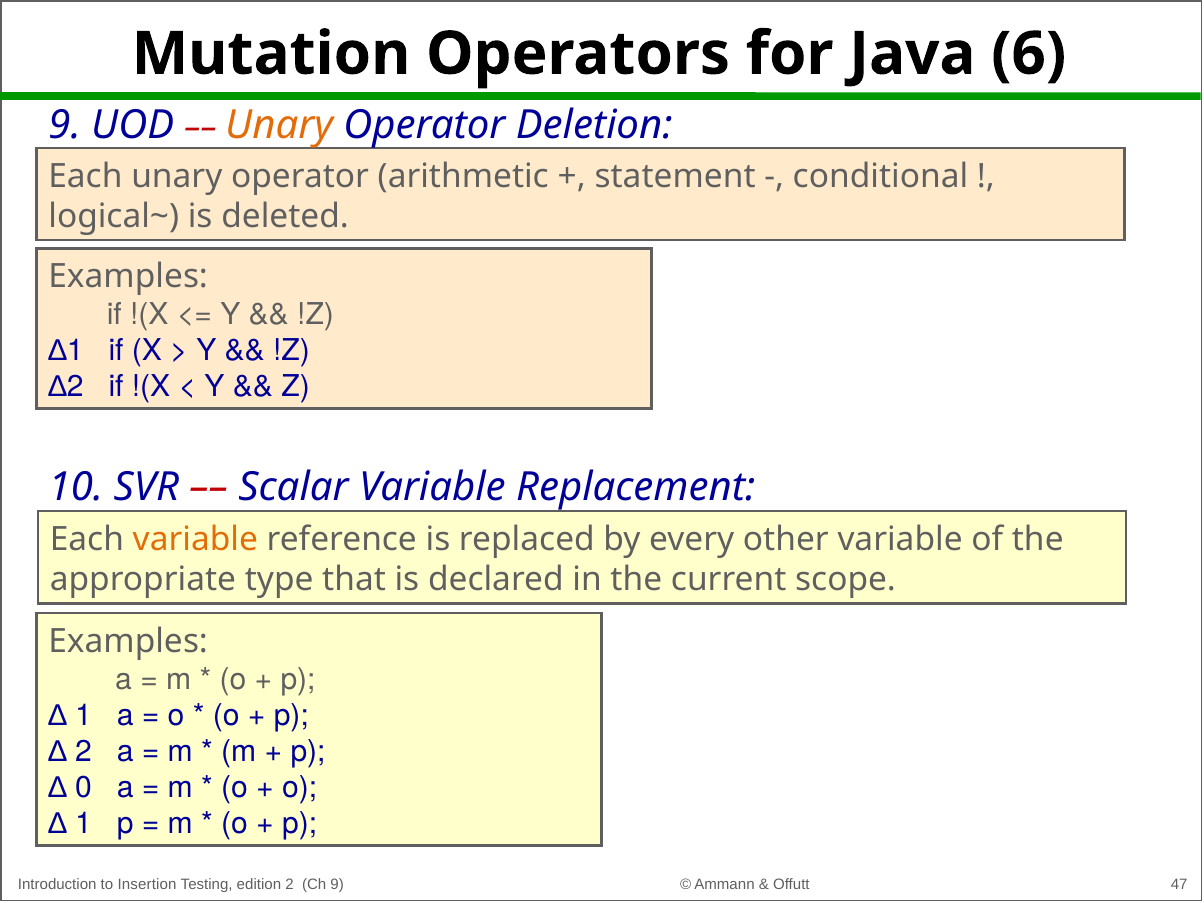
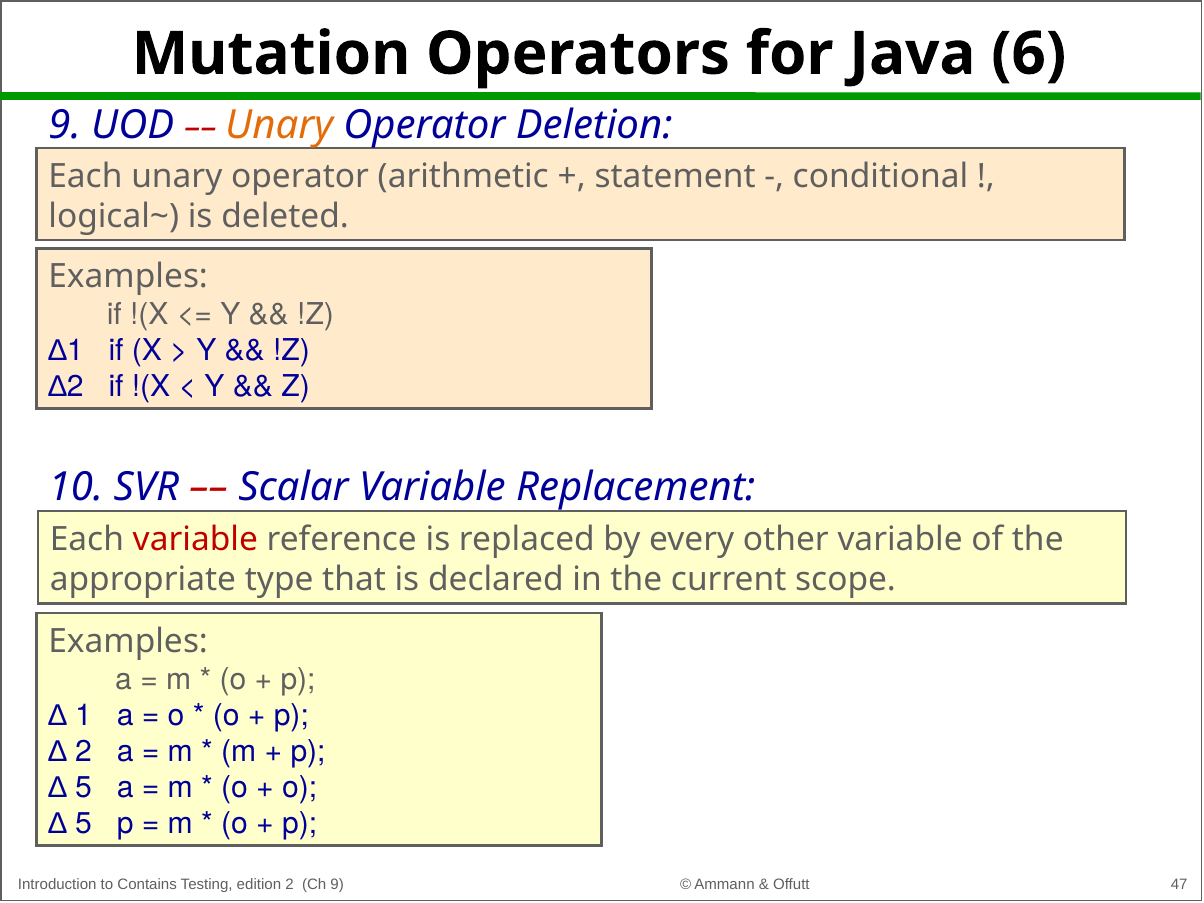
variable colour: orange -> red (195, 540)
0: 0 -> 5 (83, 788)
1: 1 -> 5 (83, 824)
Insertion: Insertion -> Contains (147, 885)
